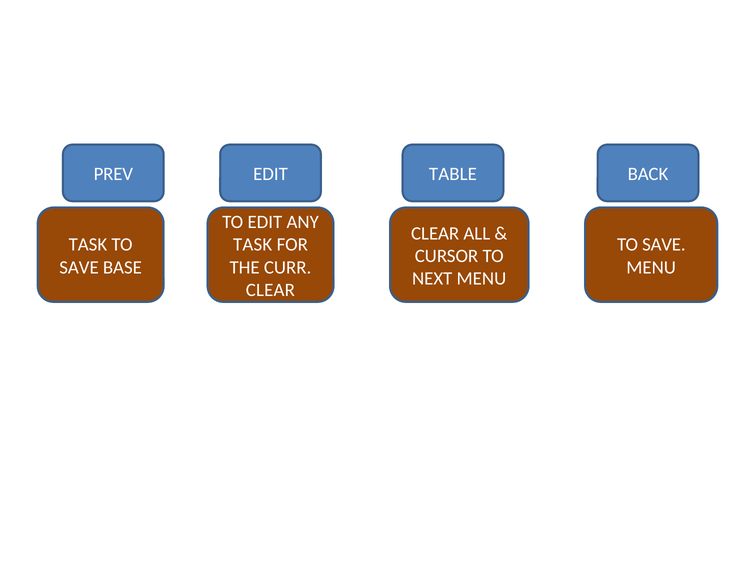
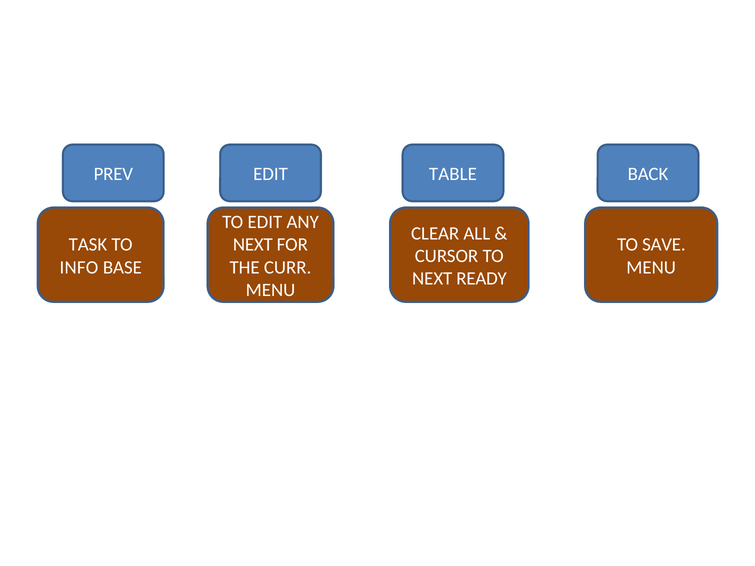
TASK: TASK -> NEXT (253, 245)
SAVE: SAVE -> INFO (79, 267)
NEXT MENU: MENU -> READY (482, 279)
CLEAR: CLEAR -> MENU (270, 290)
